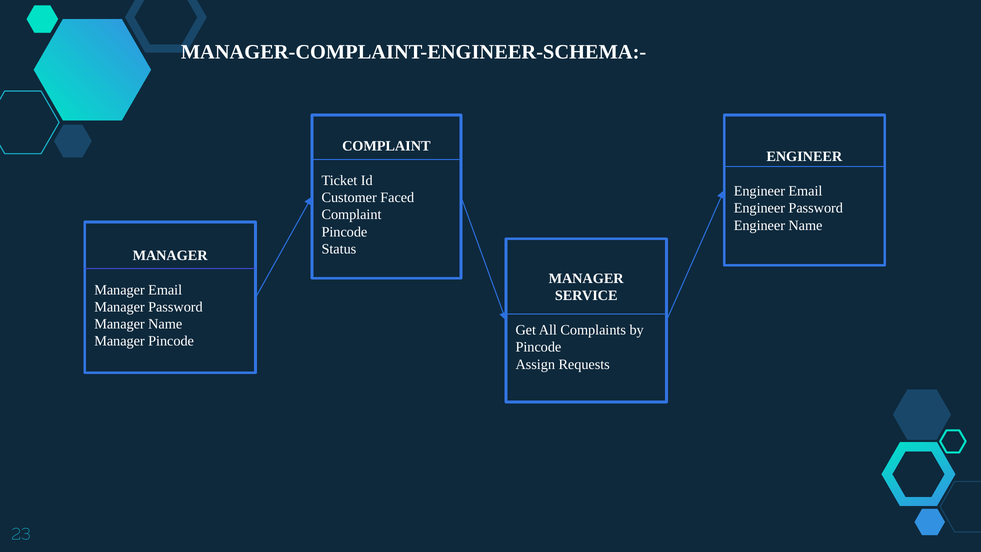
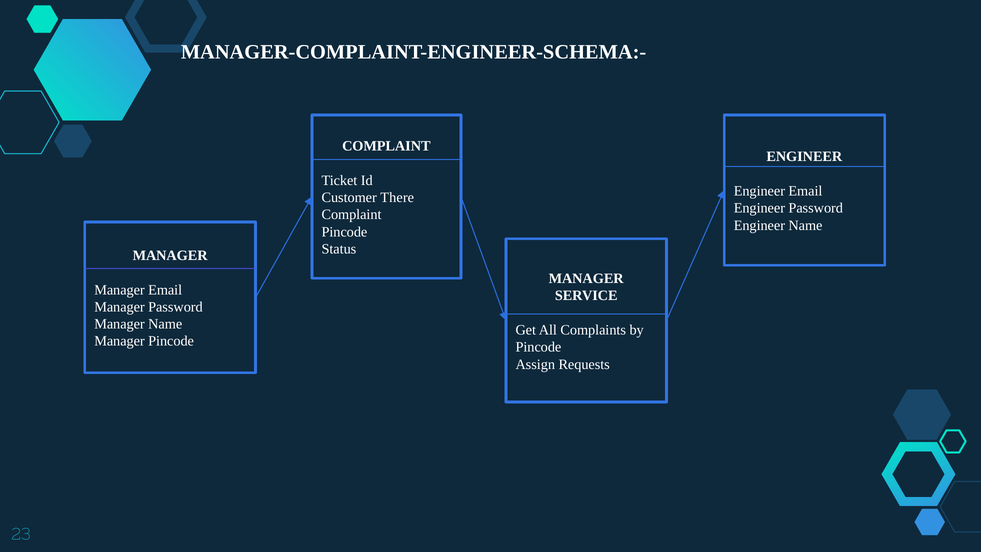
Faced: Faced -> There (397, 197)
